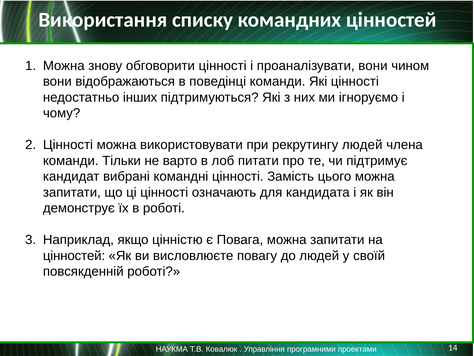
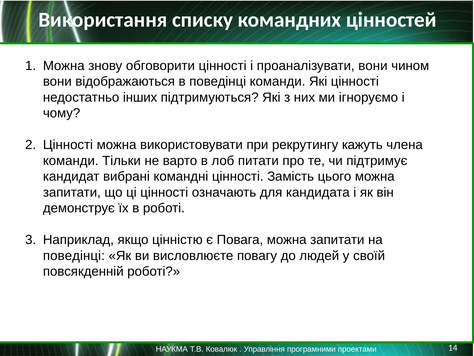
рекрутингу людей: людей -> кажуть (362, 145)
цінностей: цінностей -> поведінці (74, 255)
